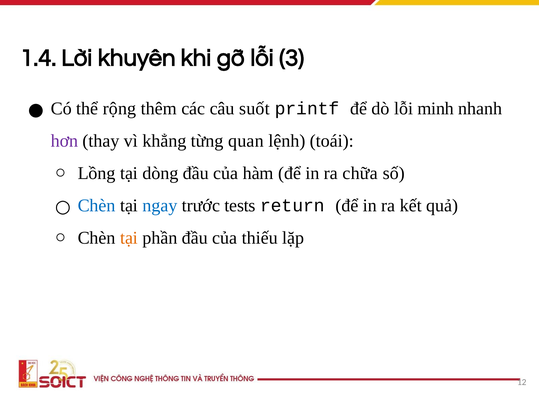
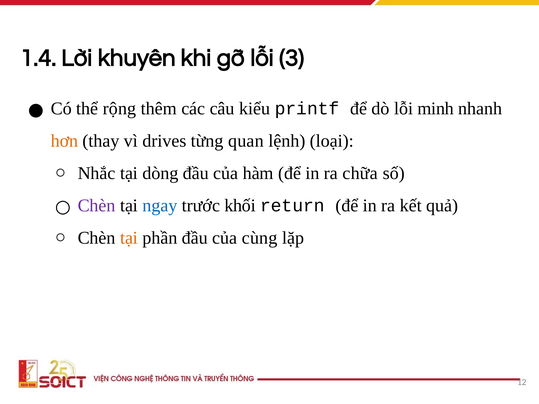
suốt: suốt -> kiểu (255, 109)
hơn colour: purple -> orange (64, 141)
khẳng: khẳng -> drives (164, 141)
toái: toái -> loại (332, 141)
Lồng: Lồng -> Nhắc (97, 173)
Chèn colour: blue -> purple (97, 206)
tests: tests -> khối (240, 206)
thiếu: thiếu -> cùng (260, 238)
